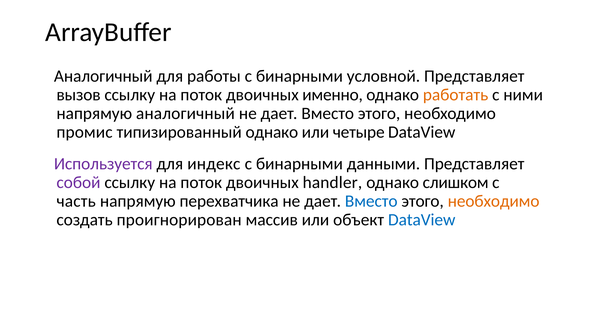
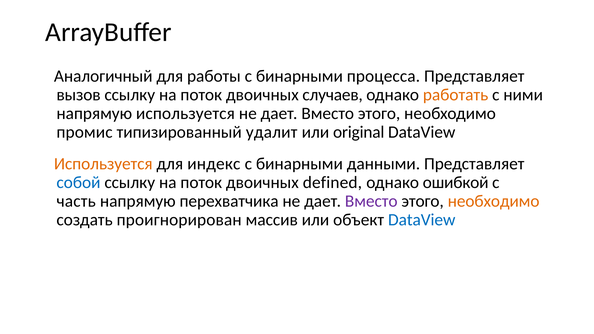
условной: условной -> процесса (383, 76)
именно: именно -> случаев (333, 95)
напрямую аналогичный: аналогичный -> используется (185, 114)
типизированный однако: однако -> удалит (272, 132)
четыре: четыре -> original (359, 132)
Используется colour: purple -> orange (103, 164)
собой colour: purple -> blue (78, 182)
handler: handler -> defined (332, 182)
слишком: слишком -> ошибкой (456, 182)
Вместо colour: blue -> purple (371, 201)
